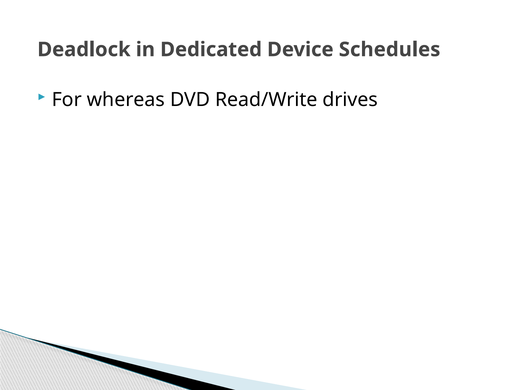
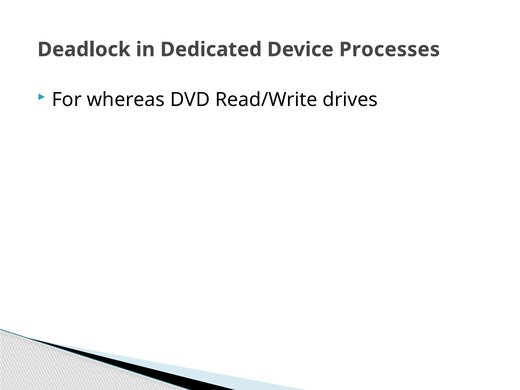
Schedules: Schedules -> Processes (390, 50)
